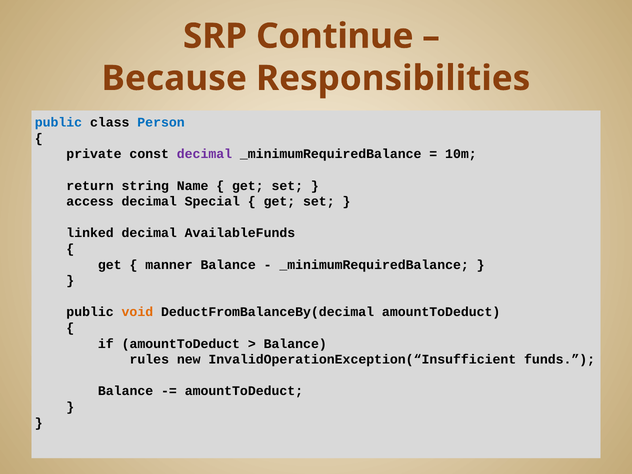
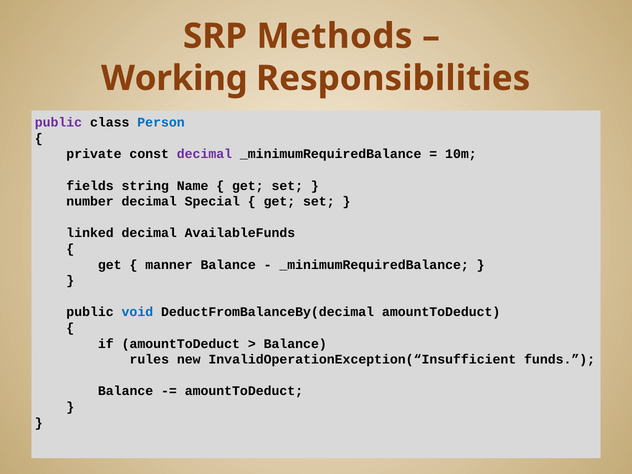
Continue: Continue -> Methods (334, 36)
Because: Because -> Working (174, 78)
public colour: blue -> purple (58, 123)
return: return -> fields (90, 186)
access: access -> number (90, 202)
void colour: orange -> blue (137, 312)
